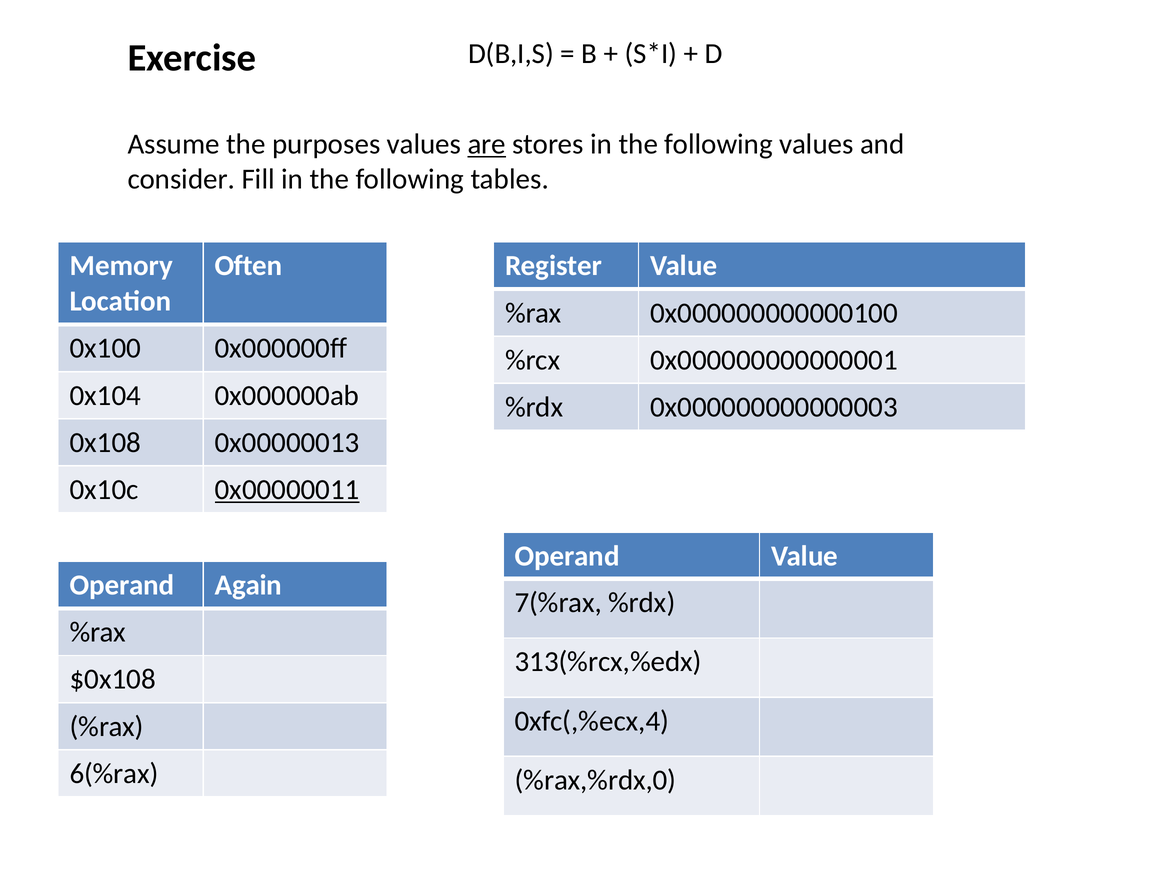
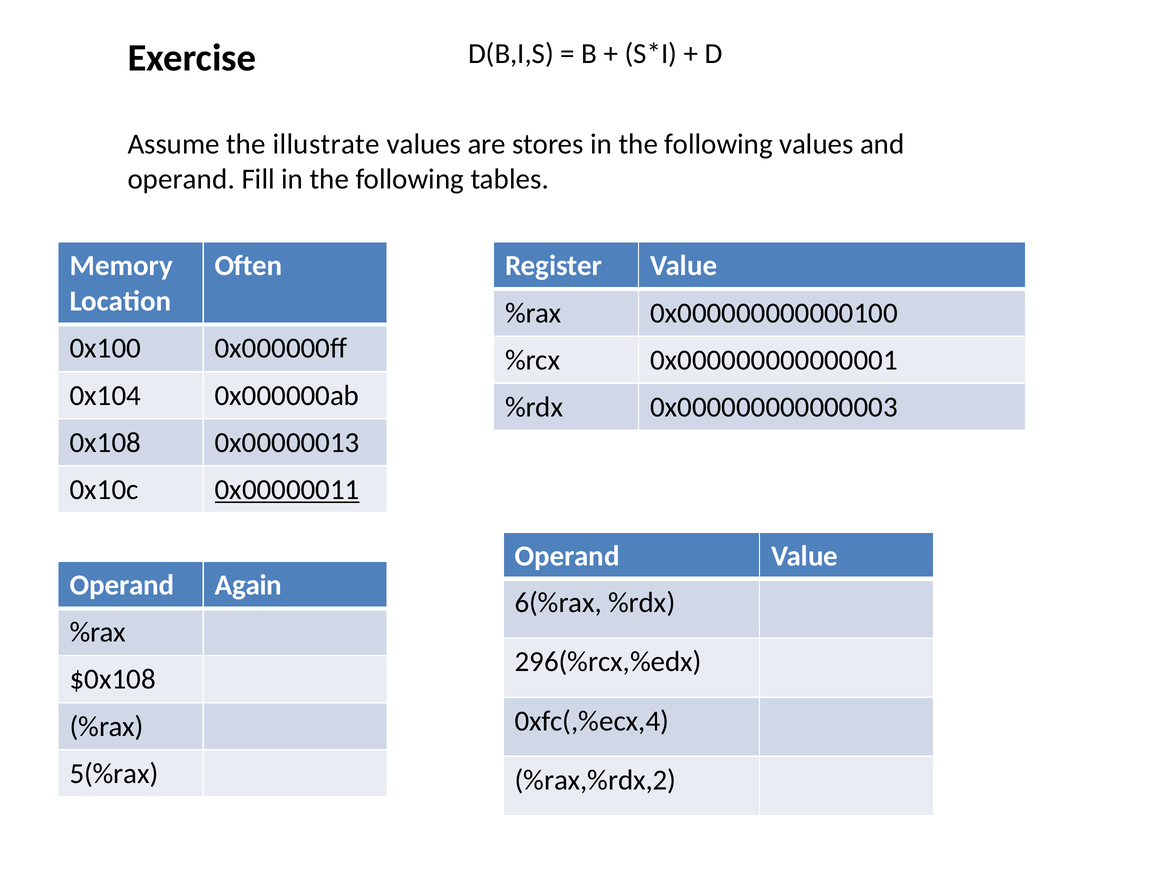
purposes: purposes -> illustrate (326, 144)
are underline: present -> none (487, 144)
consider: consider -> operand (181, 179)
7(%rax: 7(%rax -> 6(%rax (558, 603)
313(%rcx,%edx: 313(%rcx,%edx -> 296(%rcx,%edx (608, 662)
6(%rax: 6(%rax -> 5(%rax (114, 773)
%rax,%rdx,0: %rax,%rdx,0 -> %rax,%rdx,2 (595, 780)
